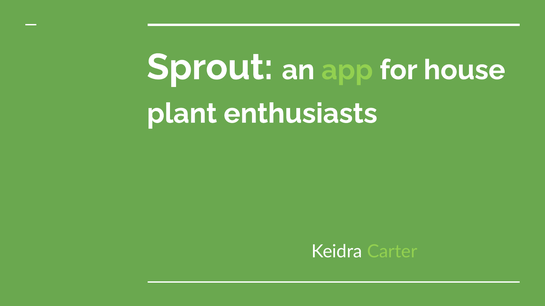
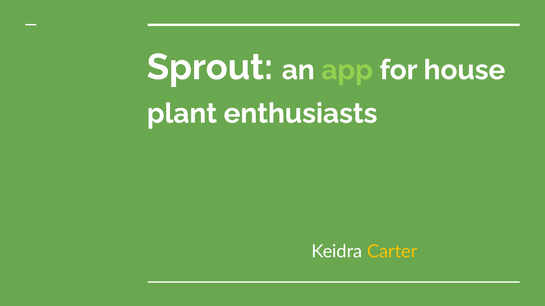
Carter colour: light green -> yellow (392, 252)
